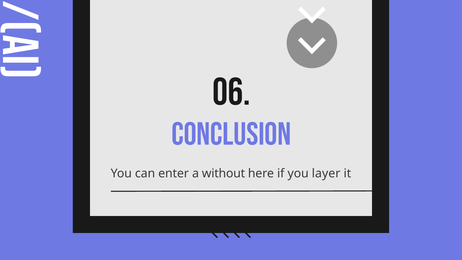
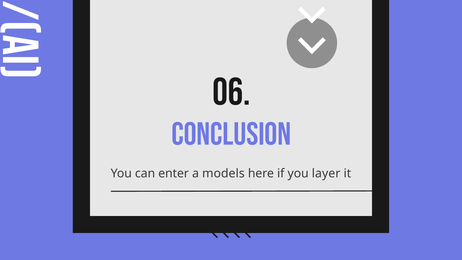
without: without -> models (223, 173)
